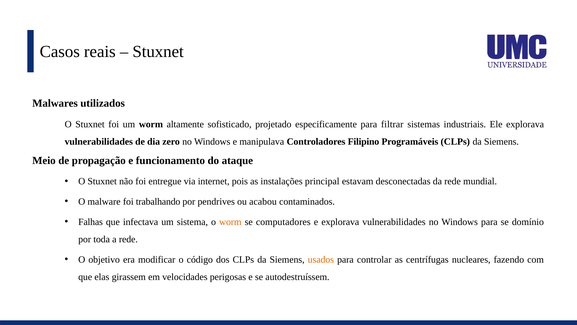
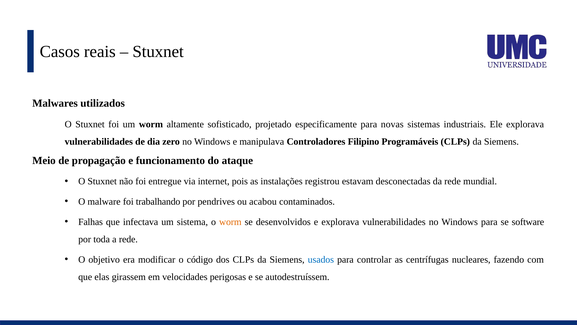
filtrar: filtrar -> novas (392, 124)
principal: principal -> registrou (322, 181)
computadores: computadores -> desenvolvidos (283, 222)
domínio: domínio -> software (528, 222)
usados colour: orange -> blue (321, 259)
